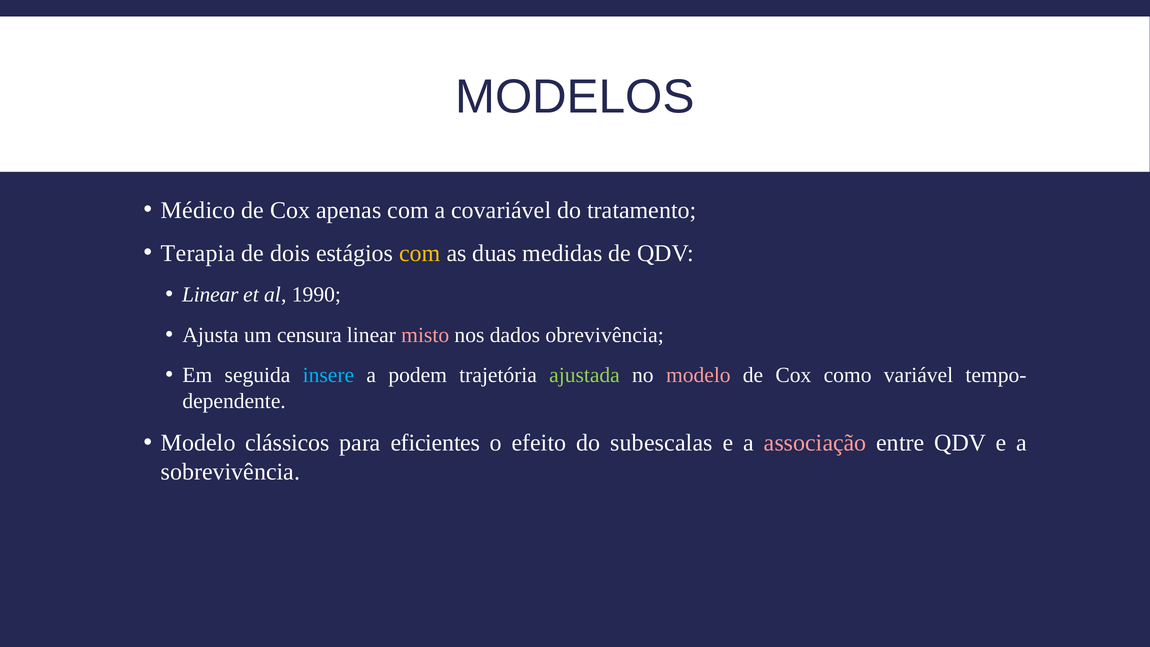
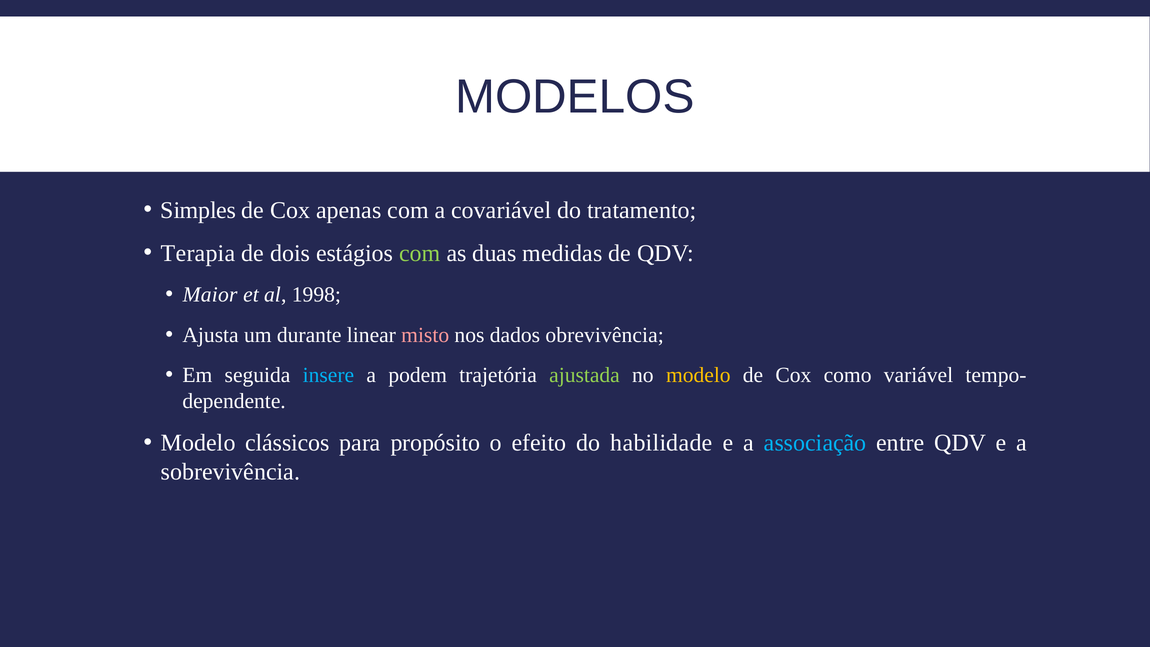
Médico: Médico -> Simples (198, 210)
com colour: yellow -> light green (420, 253)
Linear: Linear -> Maior (210, 295)
1990: 1990 -> 1998 (316, 295)
censura: censura -> durante (309, 335)
modelo colour: pink -> yellow (698, 375)
eficientes: eficientes -> propósito (435, 443)
subescalas: subescalas -> habilidade (661, 443)
associação colour: pink -> light blue (815, 443)
